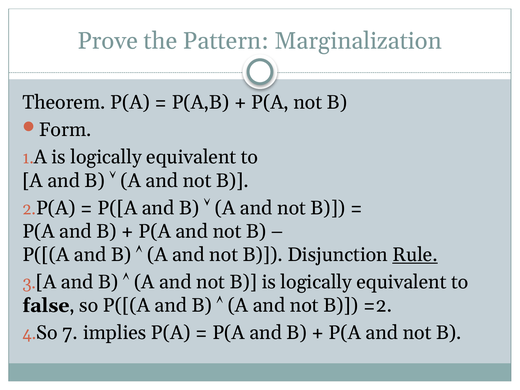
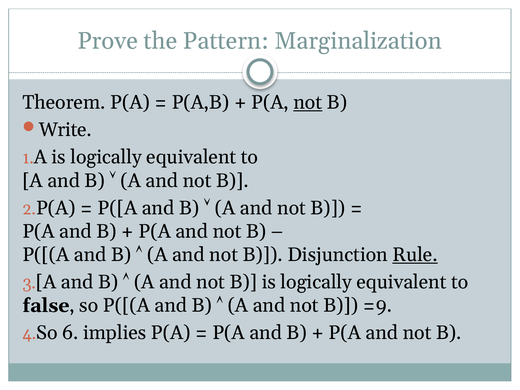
not underline: none -> present (308, 103)
Form: Form -> Write (65, 130)
=2: =2 -> =9 (378, 306)
7: 7 -> 6 (70, 333)
